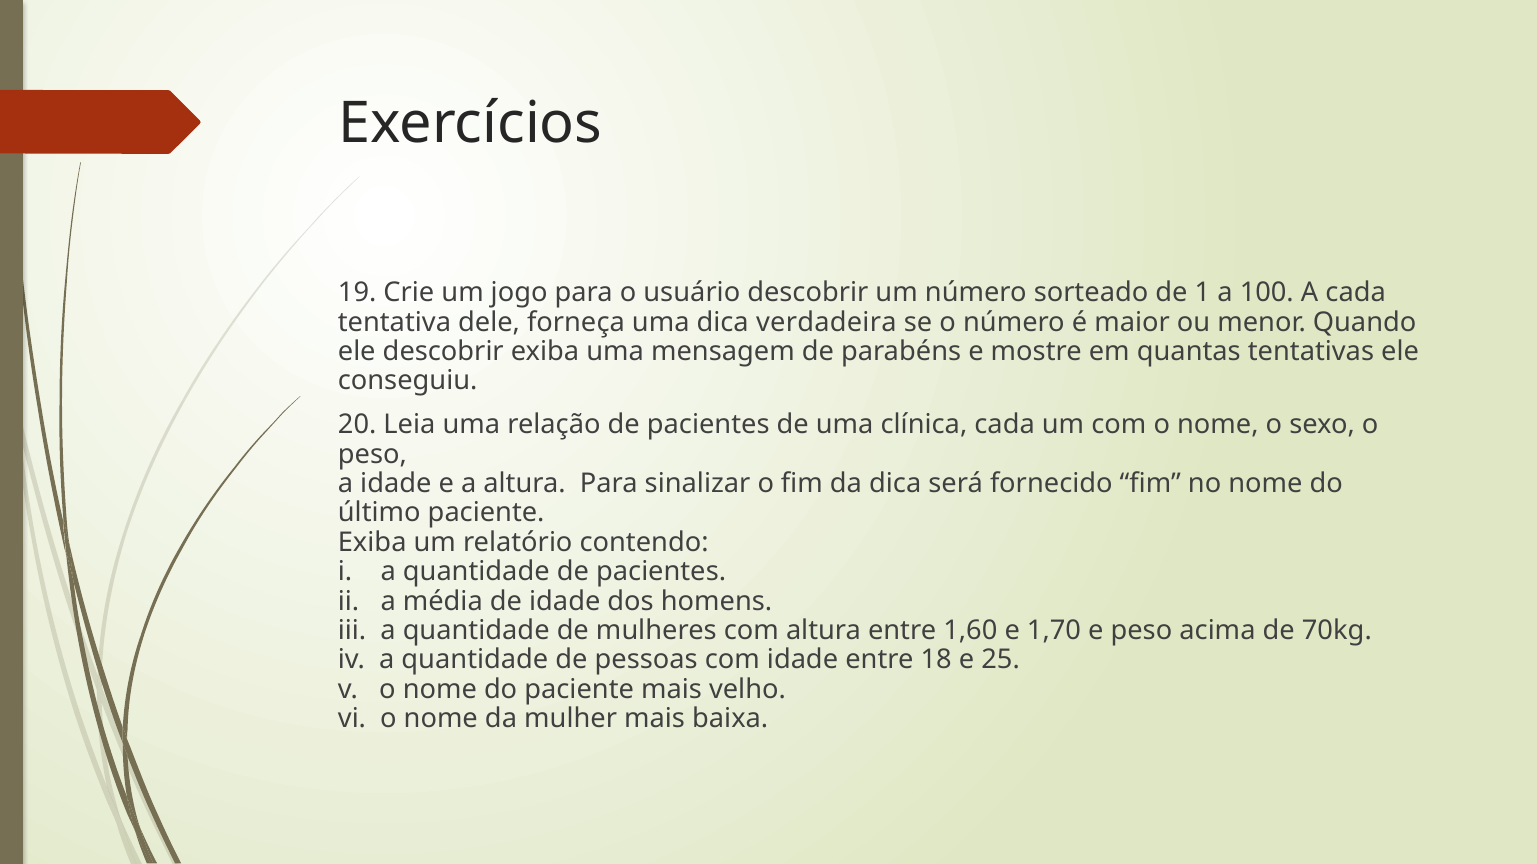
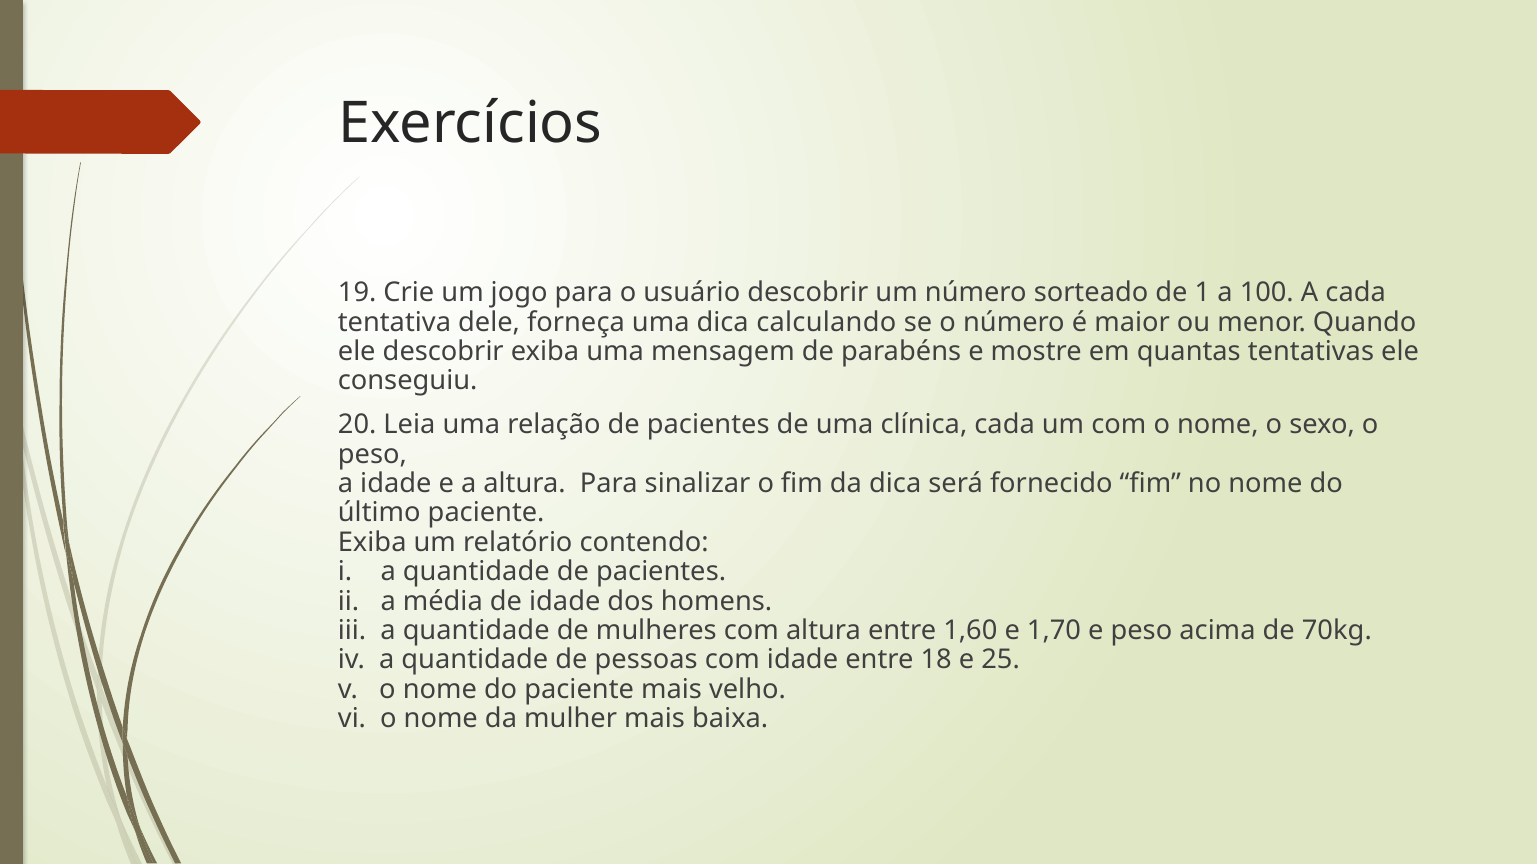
verdadeira: verdadeira -> calculando (826, 322)
